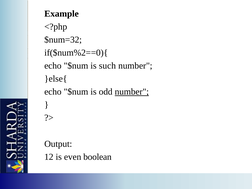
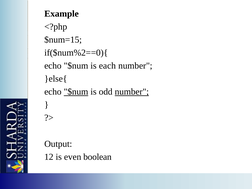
$num=32: $num=32 -> $num=15 (63, 40)
such: such -> each (107, 66)
$num underline: none -> present (76, 92)
